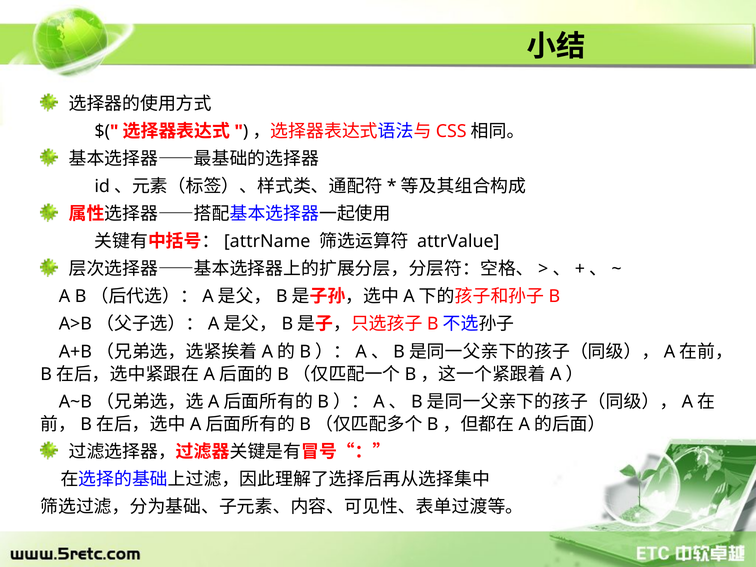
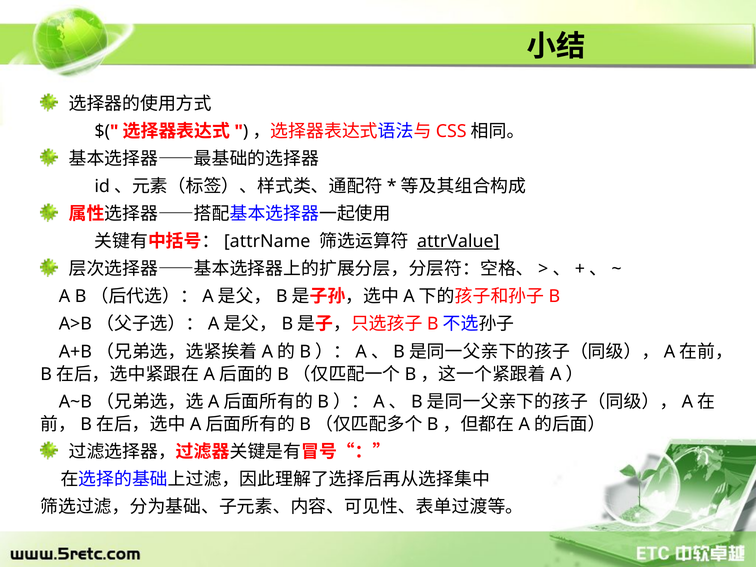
attrValue underline: none -> present (458, 242)
